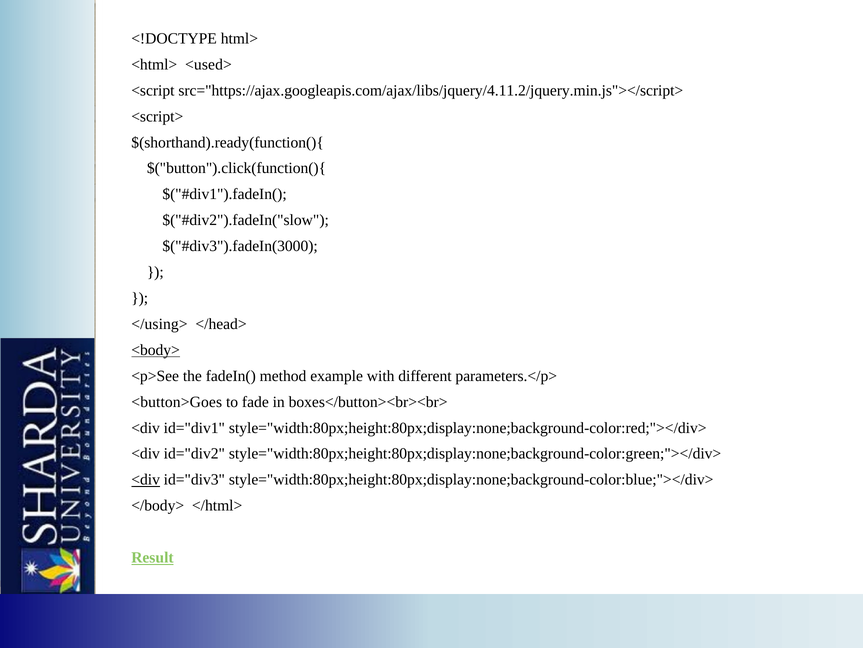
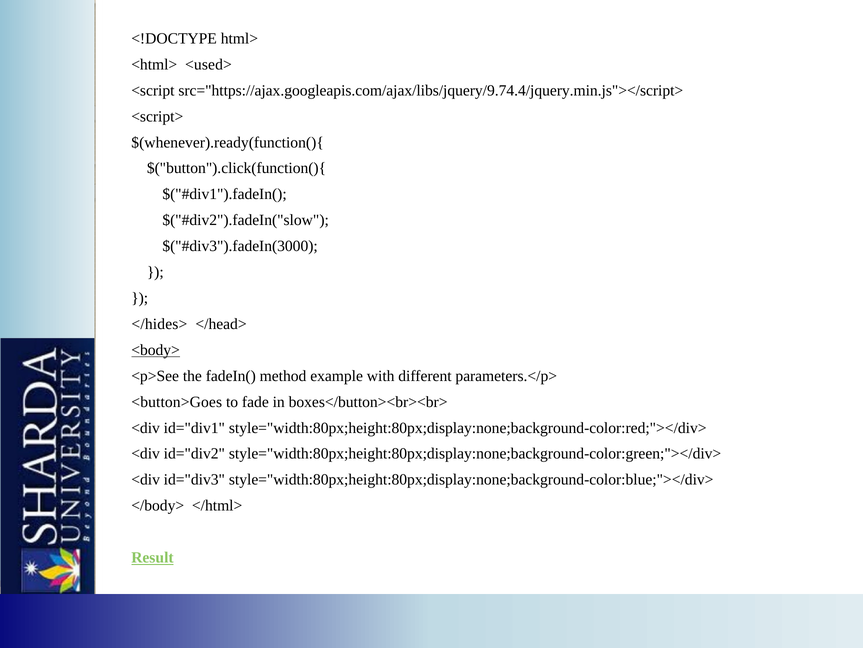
src="https://ajax.googleapis.com/ajax/libs/jquery/4.11.2/jquery.min.js"></script>: src="https://ajax.googleapis.com/ajax/libs/jquery/4.11.2/jquery.min.js"></script> -> src="https://ajax.googleapis.com/ajax/libs/jquery/9.74.4/jquery.min.js"></script> (431, 90)
$(shorthand).ready(function(){: $(shorthand).ready(function(){ -> $(whenever).ready(function(){ (228, 142)
</using>: </using> -> </hides> (159, 324)
<div underline: present -> none (146, 479)
